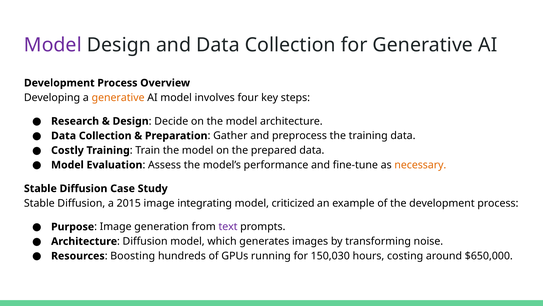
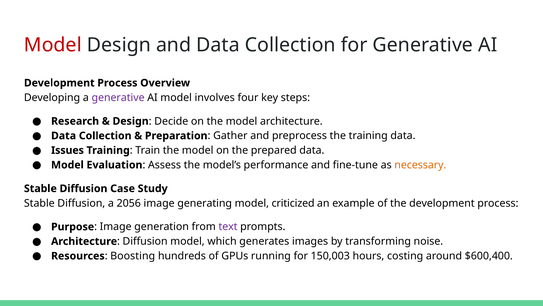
Model colour: purple -> red (53, 45)
generative colour: orange -> purple (118, 97)
Costly: Costly -> Issues (67, 150)
2015: 2015 -> 2056 (129, 203)
integrating: integrating -> generating (205, 203)
150,030: 150,030 -> 150,003 (330, 256)
$650,000: $650,000 -> $600,400 (489, 256)
